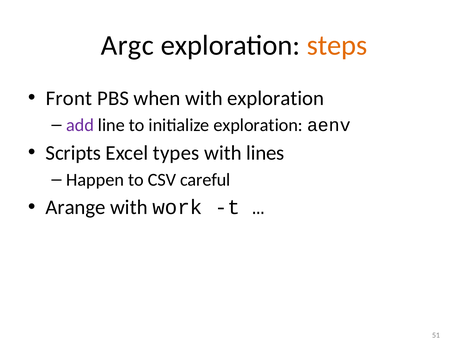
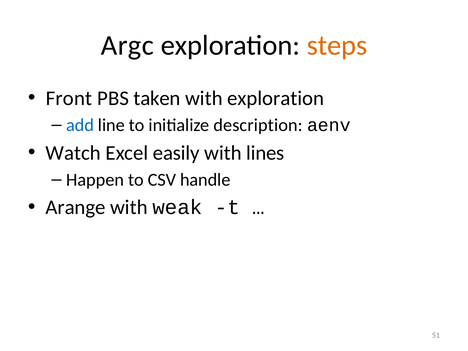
when: when -> taken (157, 98)
add colour: purple -> blue (80, 125)
initialize exploration: exploration -> description (258, 125)
Scripts: Scripts -> Watch (73, 153)
types: types -> easily (176, 153)
careful: careful -> handle (205, 180)
work: work -> weak (177, 207)
